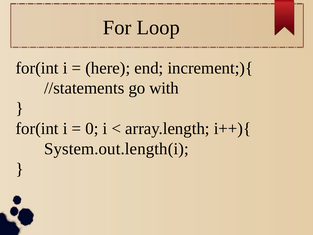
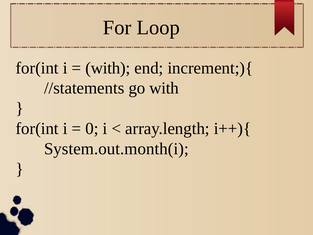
here: here -> with (108, 68)
System.out.length(i: System.out.length(i -> System.out.month(i (116, 149)
